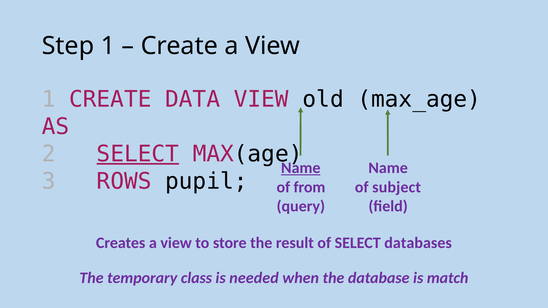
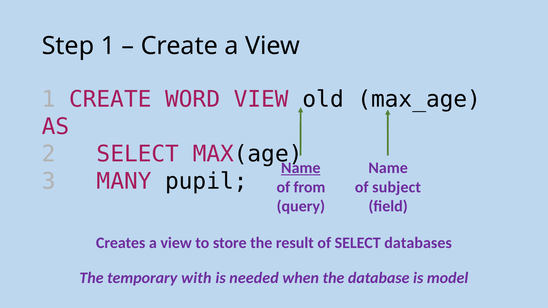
DATA: DATA -> WORD (193, 99)
SELECT underline: present -> none (138, 154)
ROWS: ROWS -> MANY (124, 182)
class: class -> with (196, 278)
match: match -> model (448, 278)
